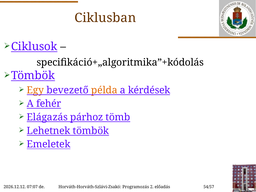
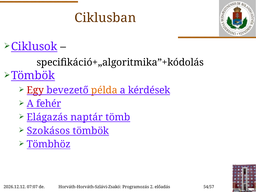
Egy colour: orange -> red (35, 90)
párhoz: párhoz -> naptár (87, 117)
Lehetnek: Lehetnek -> Szokásos (48, 131)
Emeletek: Emeletek -> Tömbhöz (49, 144)
